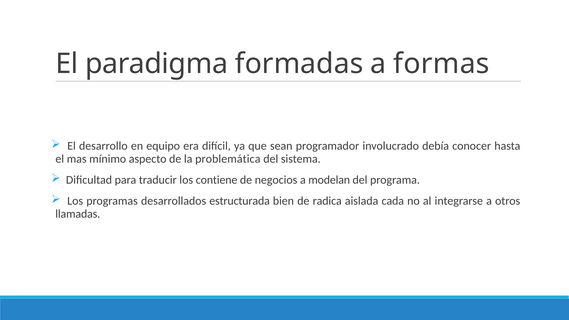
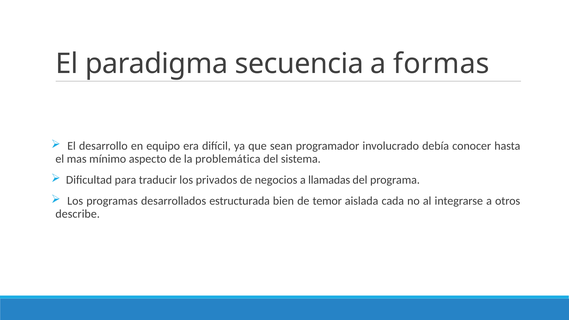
formadas: formadas -> secuencia (299, 64)
contiene: contiene -> privados (216, 180)
modelan: modelan -> llamadas (329, 180)
radica: radica -> temor (327, 201)
llamadas: llamadas -> describe (78, 214)
